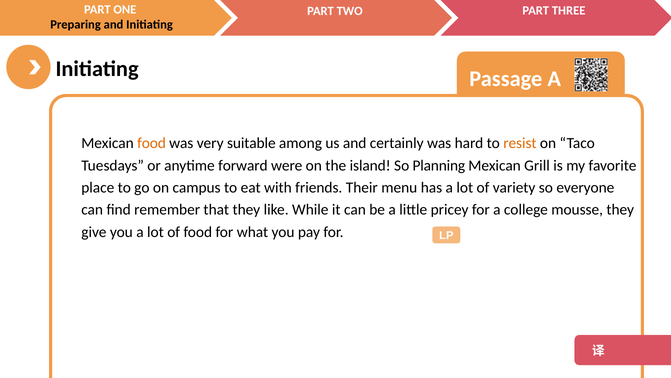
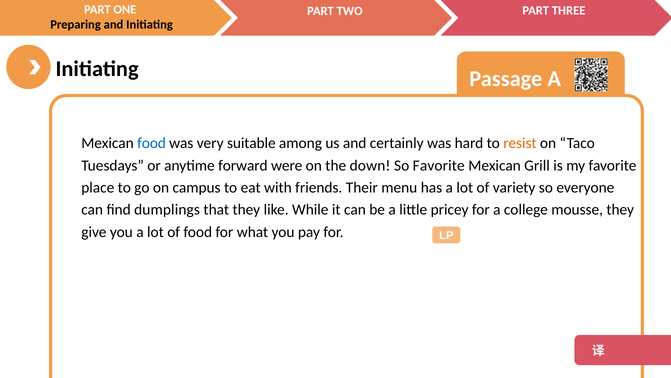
food colour: orange -> blue (152, 143)
island: island -> down (370, 165)
So Planning: Planning -> Favorite (439, 165)
remember: remember -> dumplings (167, 210)
